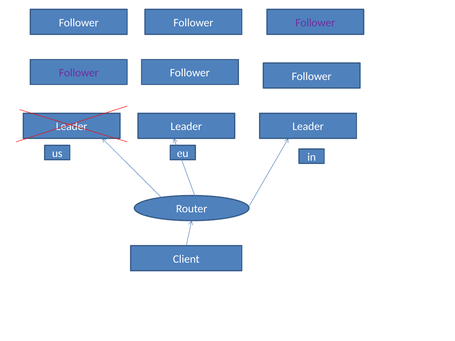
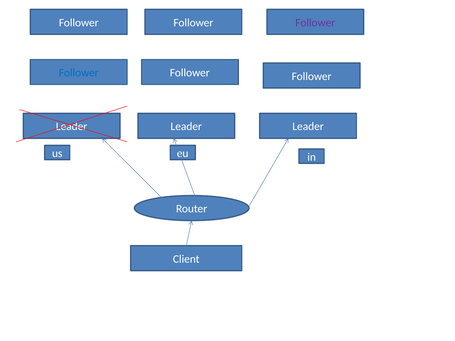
Follower colour: purple -> blue (79, 73)
